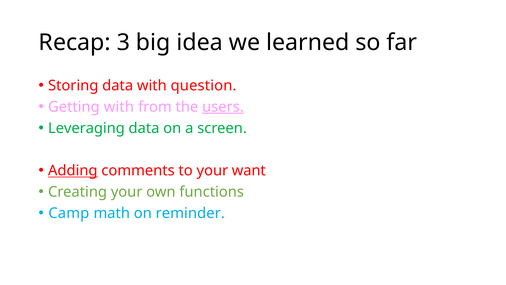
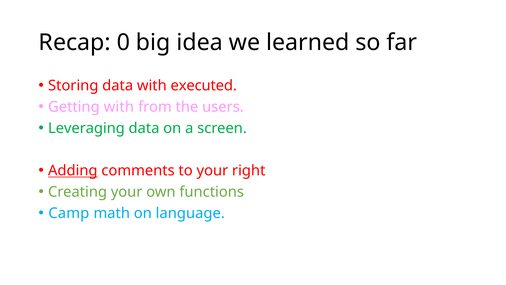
3: 3 -> 0 (123, 43)
question: question -> executed (204, 86)
users underline: present -> none (223, 107)
want: want -> right (249, 170)
reminder: reminder -> language (190, 213)
